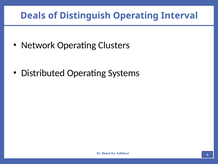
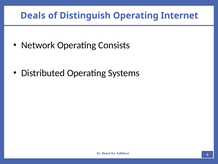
Interval: Interval -> Internet (180, 16)
Clusters: Clusters -> Consists (114, 45)
